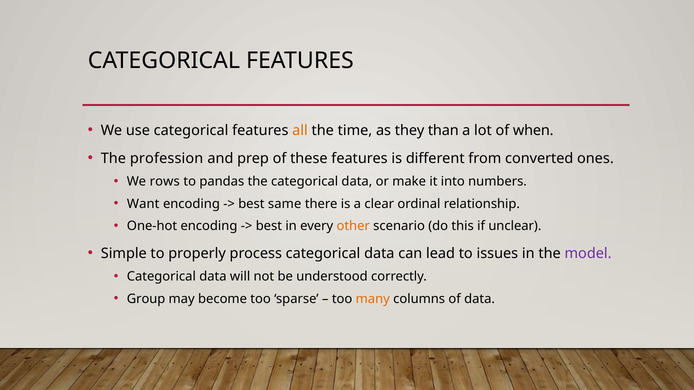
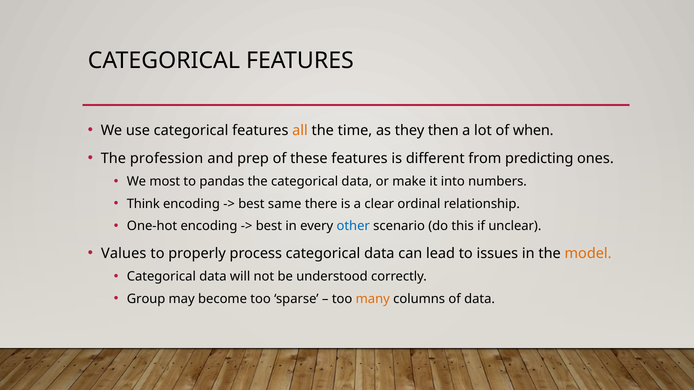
than: than -> then (443, 130)
converted: converted -> predicting (539, 159)
rows: rows -> most (165, 182)
Want: Want -> Think (143, 204)
other colour: orange -> blue (353, 226)
Simple: Simple -> Values (124, 254)
model colour: purple -> orange (588, 254)
